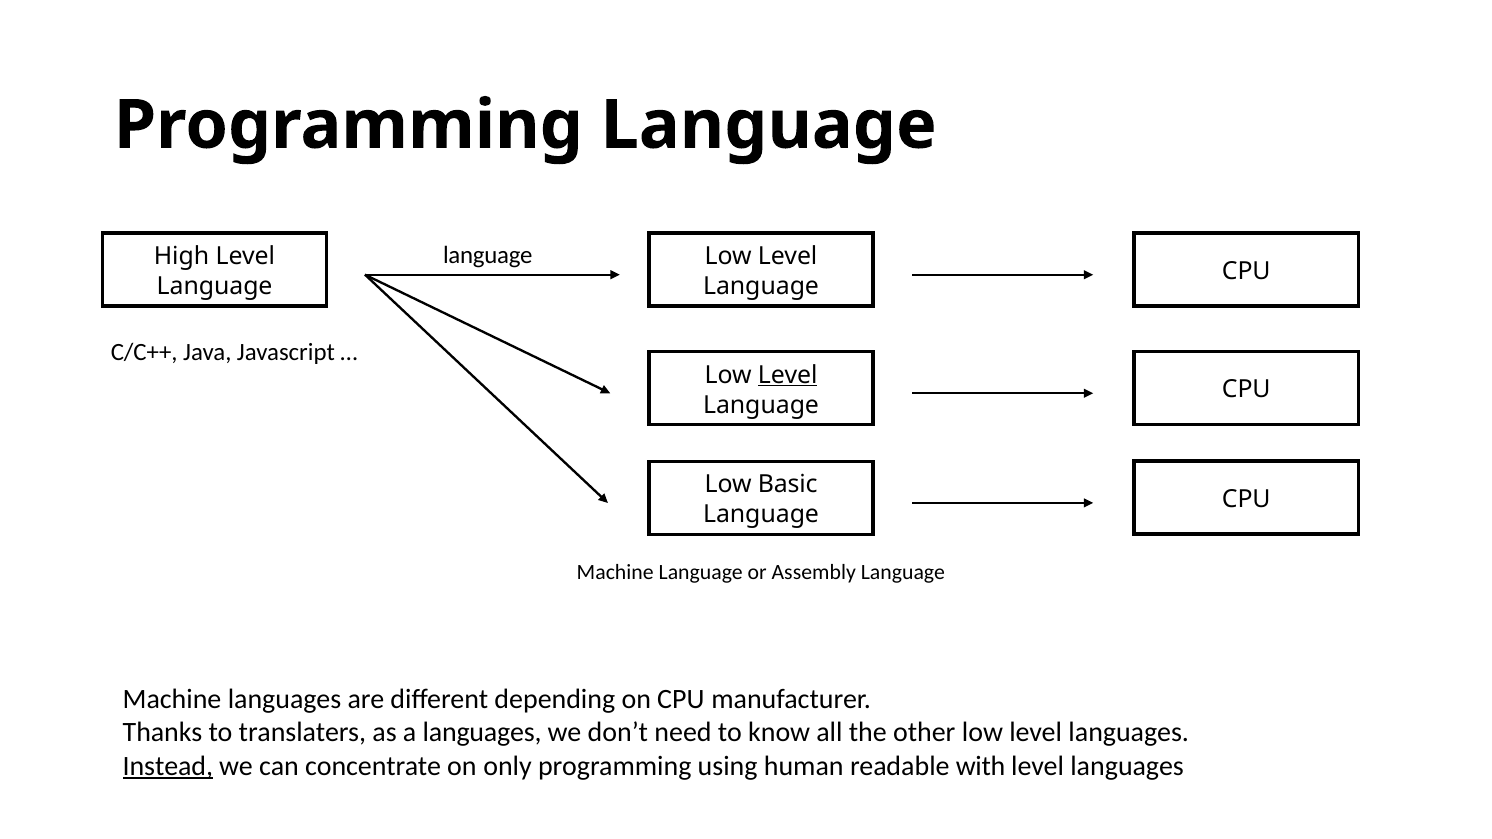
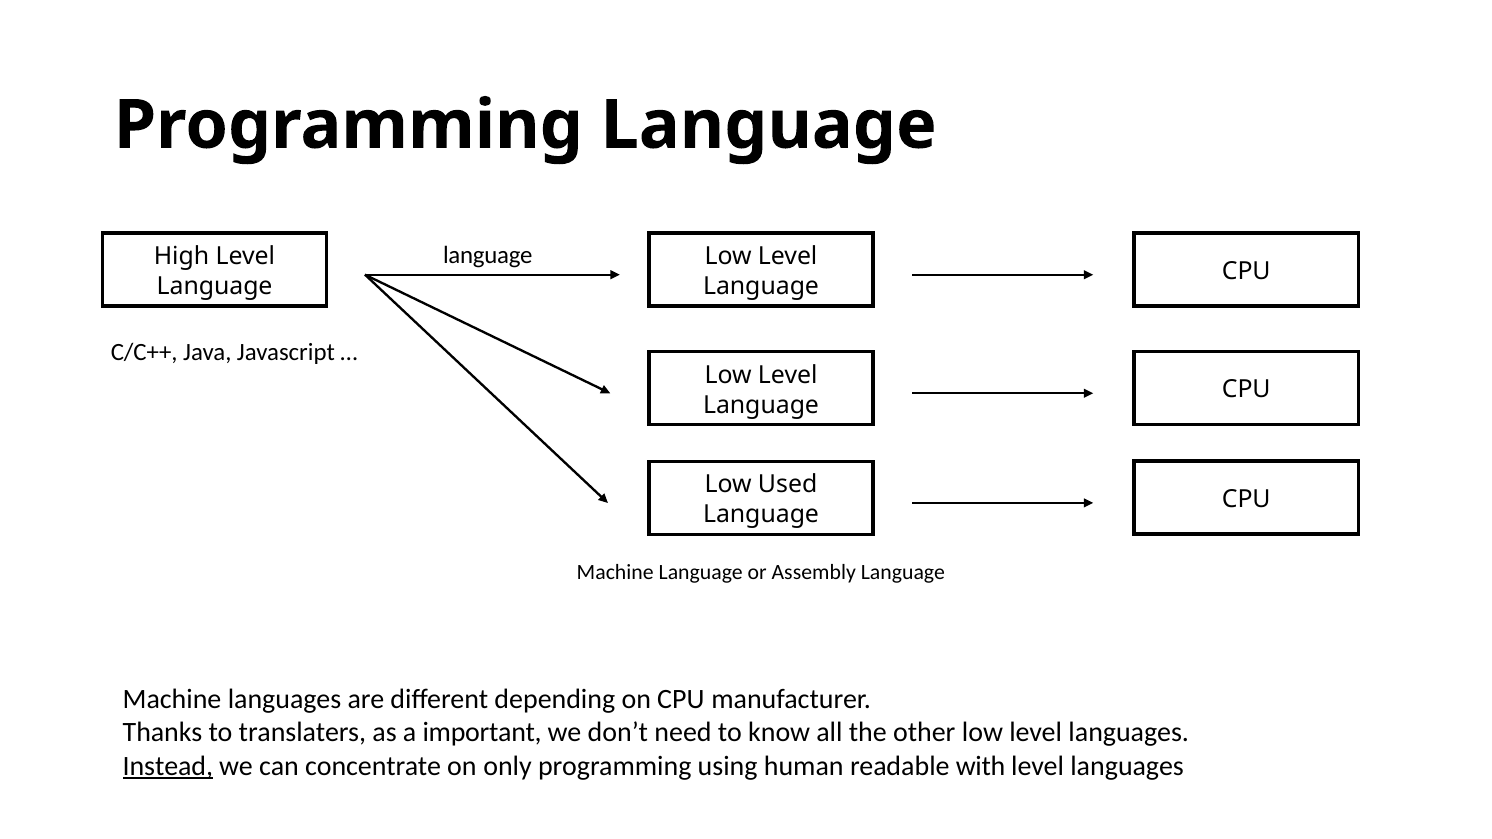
Level underline: present -> none (788, 375)
Basic: Basic -> Used (788, 485)
a languages: languages -> important (482, 733)
